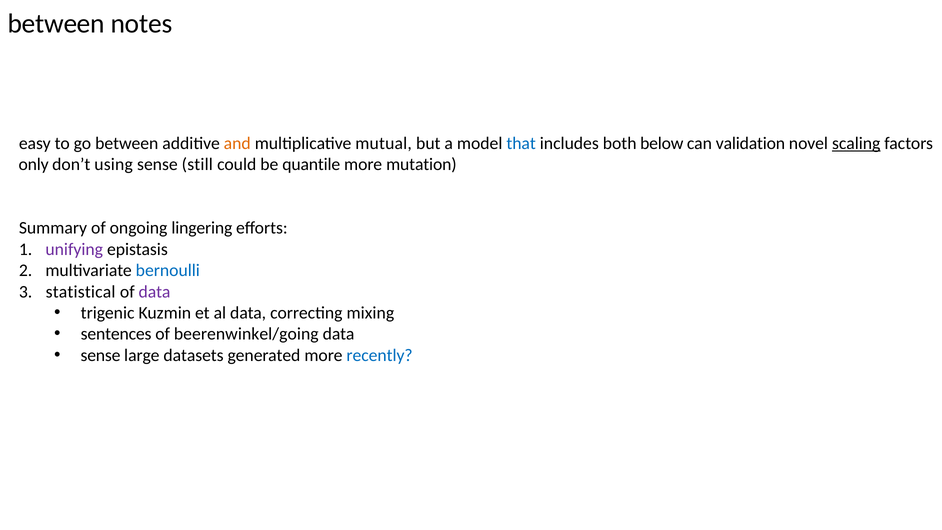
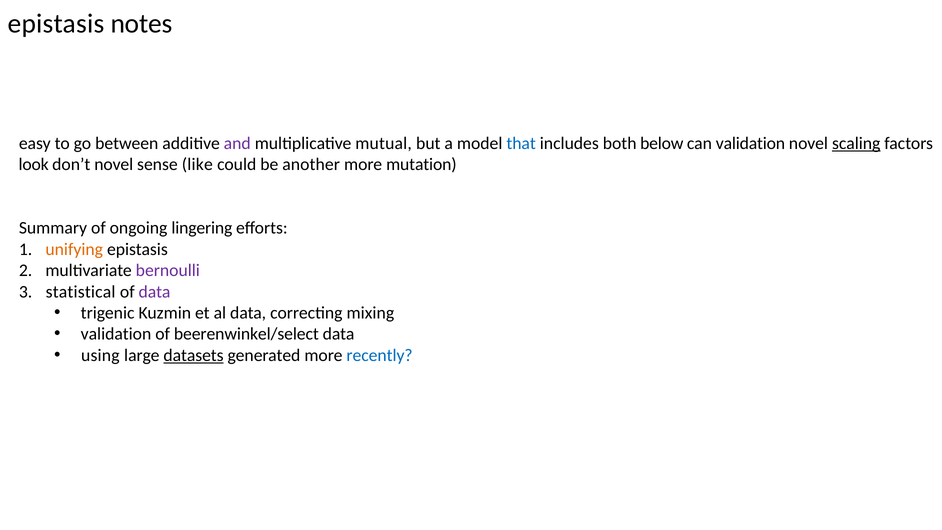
between: between -> epistasis (56, 24)
and colour: orange -> purple (237, 143)
only: only -> look (34, 164)
don’t using: using -> novel (114, 164)
still: still -> like (197, 164)
quantile: quantile -> another (311, 164)
unifying colour: purple -> orange (74, 249)
bernoulli colour: blue -> purple (168, 270)
sentences: sentences -> validation (116, 334)
beerenwinkel/going: beerenwinkel/going -> beerenwinkel/select (246, 334)
sense: sense -> using (100, 355)
datasets underline: none -> present (194, 355)
